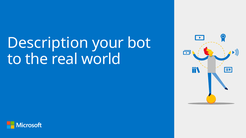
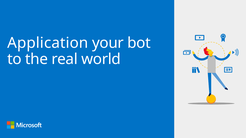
Description: Description -> Application (48, 43)
